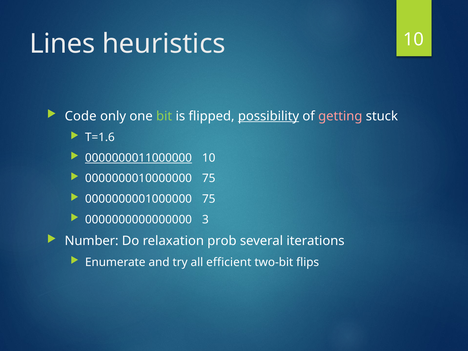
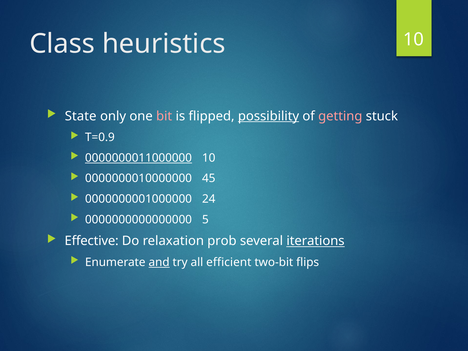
Lines: Lines -> Class (62, 44)
Code: Code -> State (81, 116)
bit colour: light green -> pink (164, 116)
T=1.6: T=1.6 -> T=0.9 (100, 137)
0000000010000000 75: 75 -> 45 (209, 178)
0000000001000000 75: 75 -> 24 (209, 199)
3: 3 -> 5 (205, 220)
Number: Number -> Effective (92, 241)
iterations underline: none -> present (315, 241)
and underline: none -> present (159, 262)
